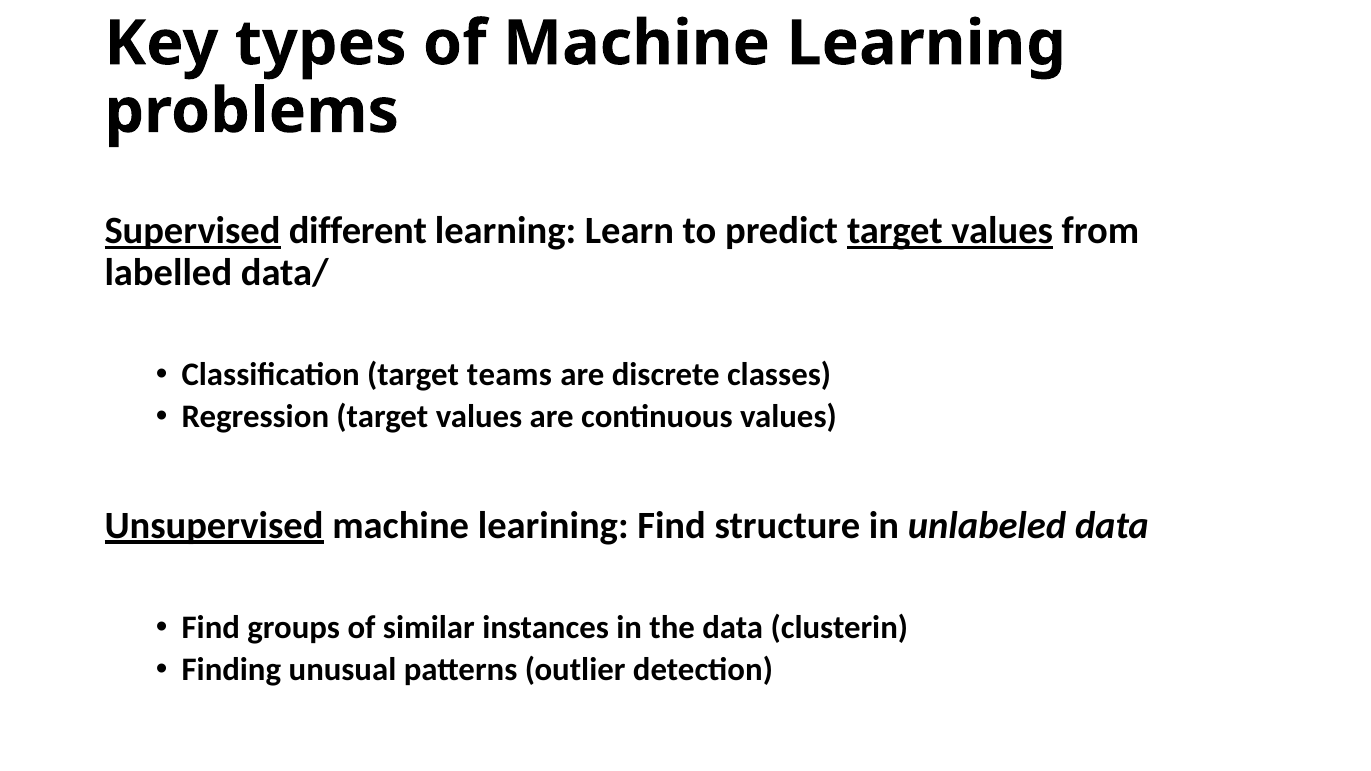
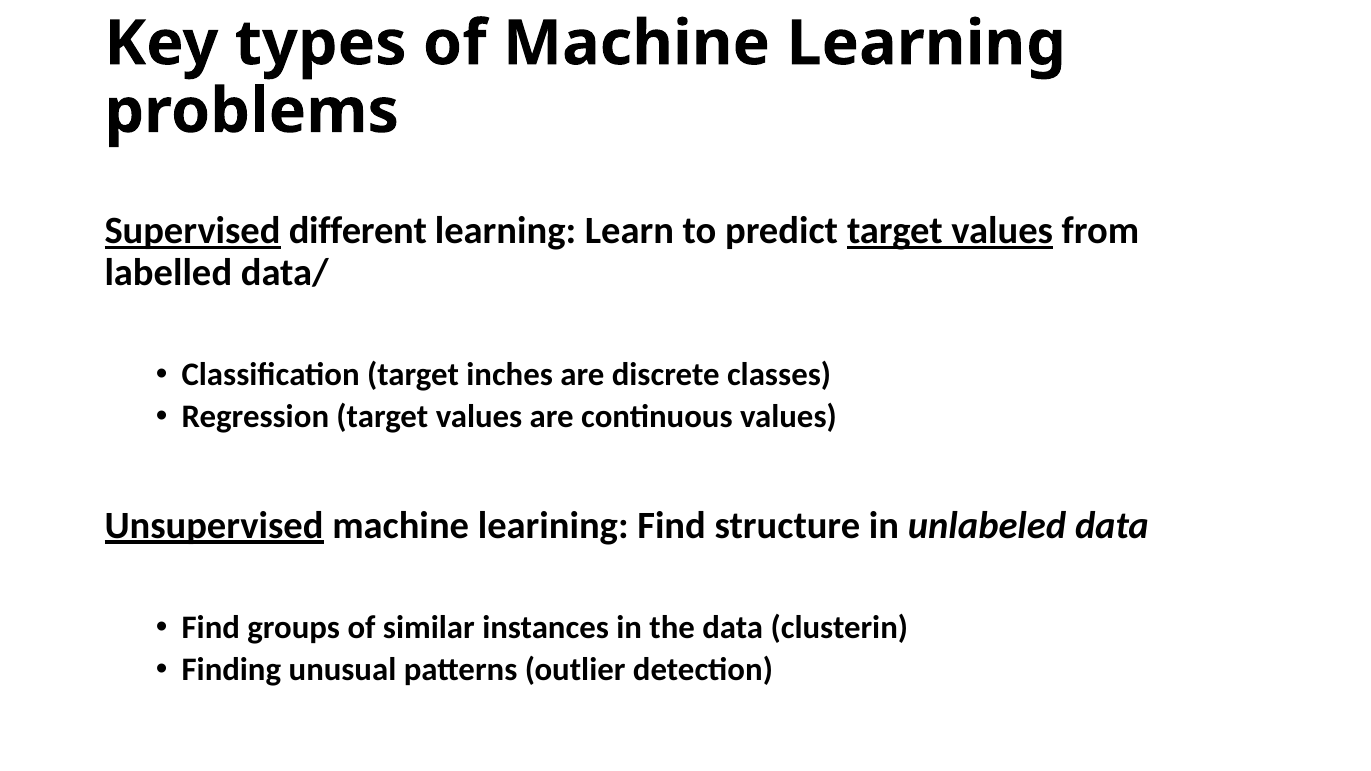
teams: teams -> inches (510, 374)
